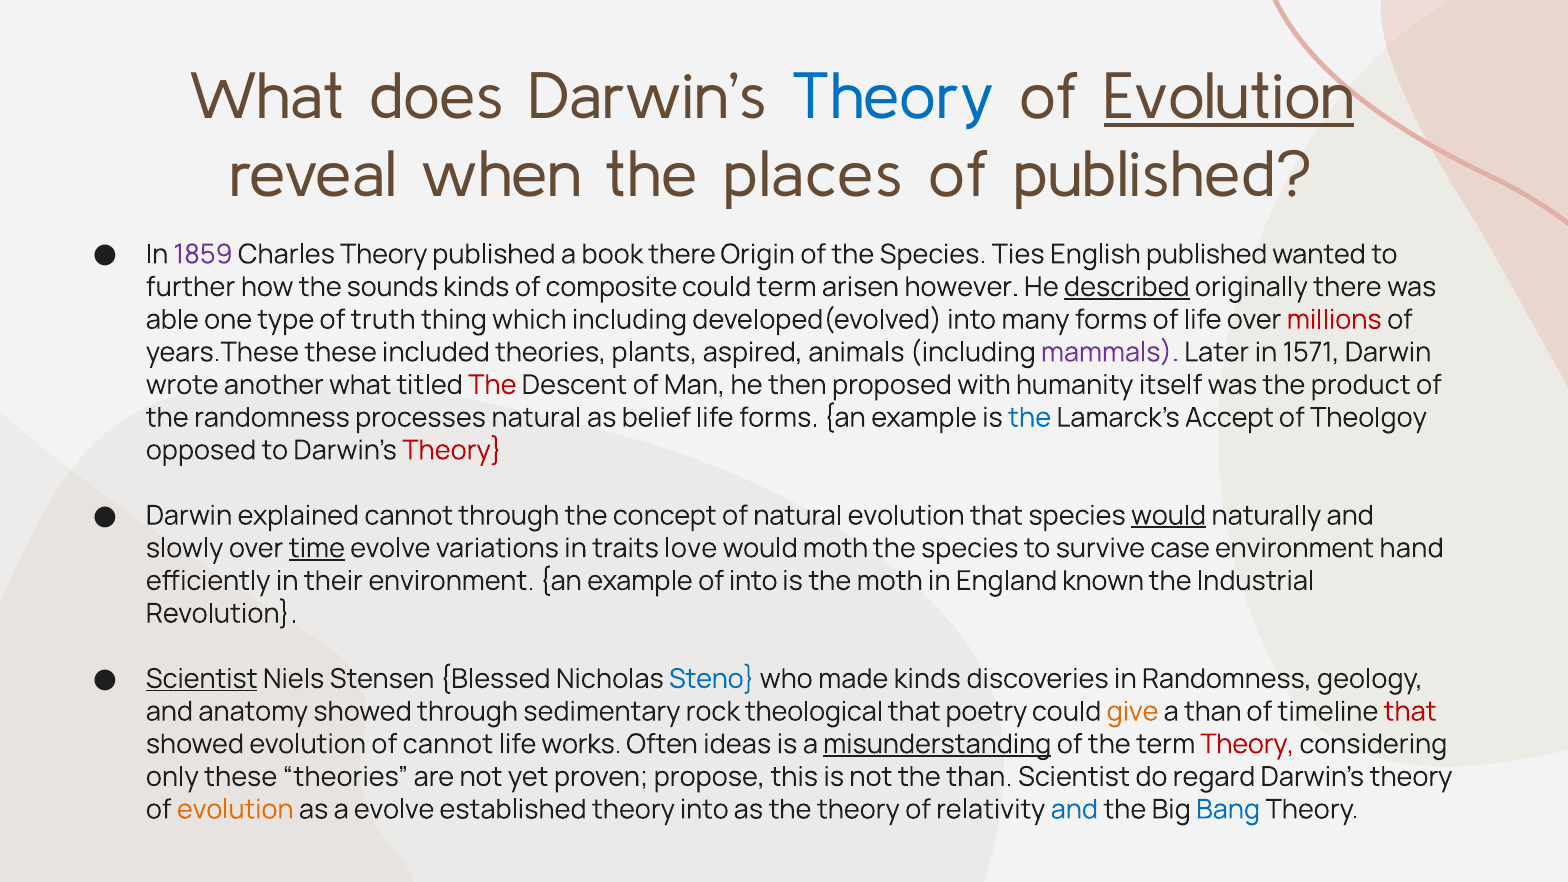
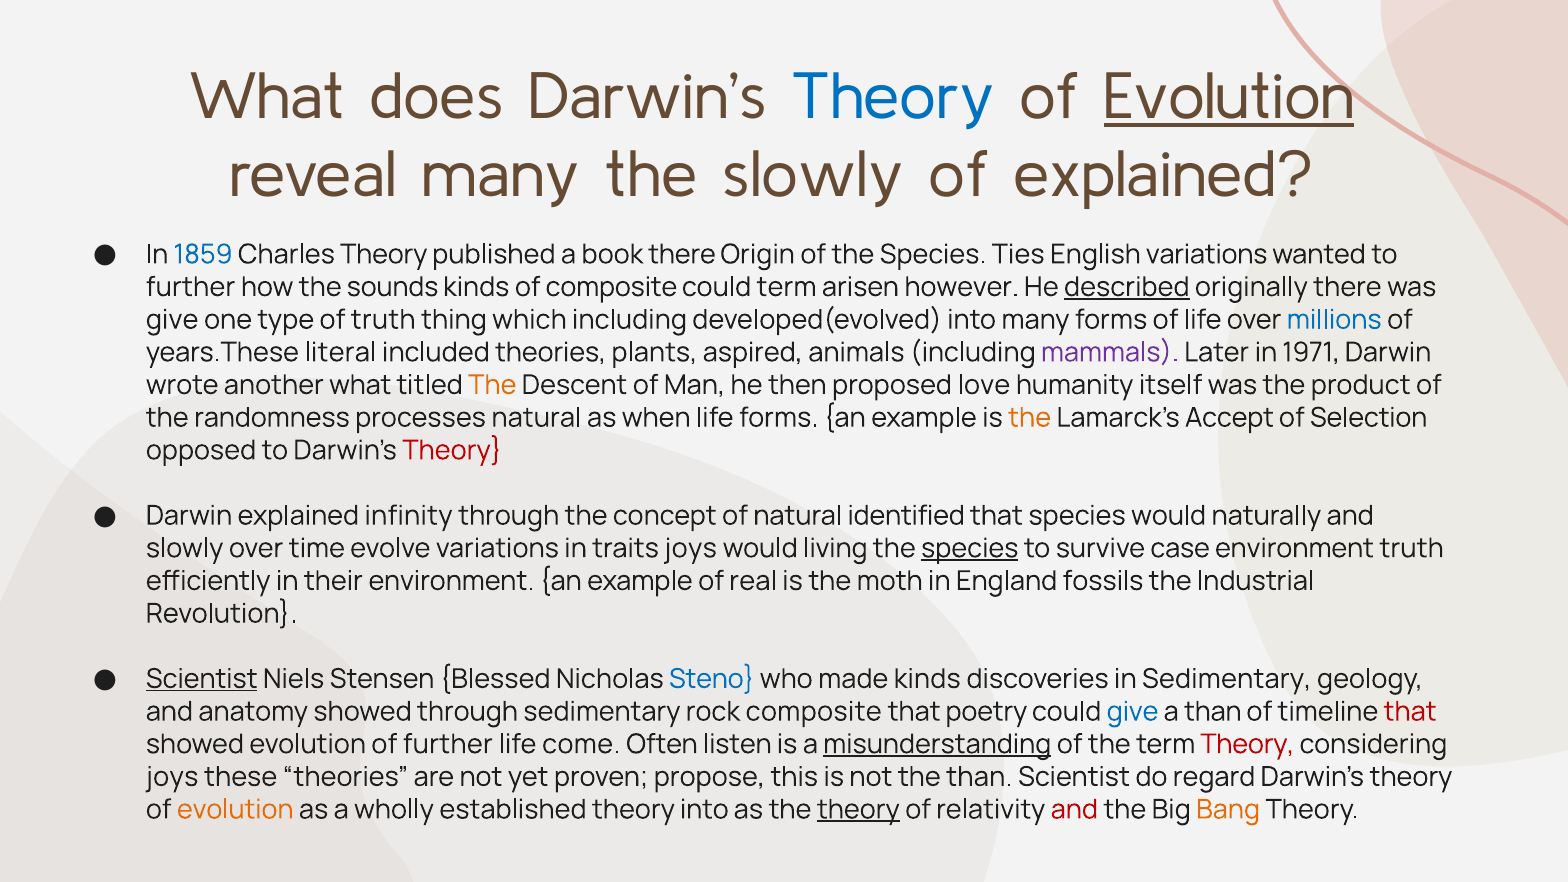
reveal when: when -> many (501, 175)
the places: places -> slowly (814, 175)
of published: published -> explained (1163, 175)
1859 colour: purple -> blue (203, 254)
English published: published -> variations (1207, 254)
able: able -> give (172, 320)
millions colour: red -> blue (1334, 320)
years.These these: these -> literal (340, 352)
1571: 1571 -> 1971 (1311, 352)
The colour: red -> orange (492, 385)
with: with -> love (984, 385)
belief: belief -> when (656, 418)
the colour: blue -> orange (1030, 418)
Theolgoy: Theolgoy -> Selection (1369, 418)
explained cannot: cannot -> infinity (408, 516)
natural evolution: evolution -> identified (906, 516)
would underline: present -> none (1169, 516)
time underline: present -> none (317, 548)
traits love: love -> joys (691, 548)
would moth: moth -> living (835, 548)
species underline: none -> present (970, 548)
environment hand: hand -> truth (1412, 548)
of into: into -> real (753, 581)
known: known -> fossils (1103, 581)
in Randomness: Randomness -> Sedimentary (1227, 679)
rock theological: theological -> composite (814, 712)
give colour: orange -> blue (1133, 712)
of cannot: cannot -> further (448, 744)
works: works -> come (581, 744)
ideas: ideas -> listen (737, 744)
only: only -> joys (172, 777)
a evolve: evolve -> wholly (394, 810)
theory underline: none -> present (858, 810)
and colour: blue -> red (1074, 810)
Bang colour: blue -> orange (1228, 810)
